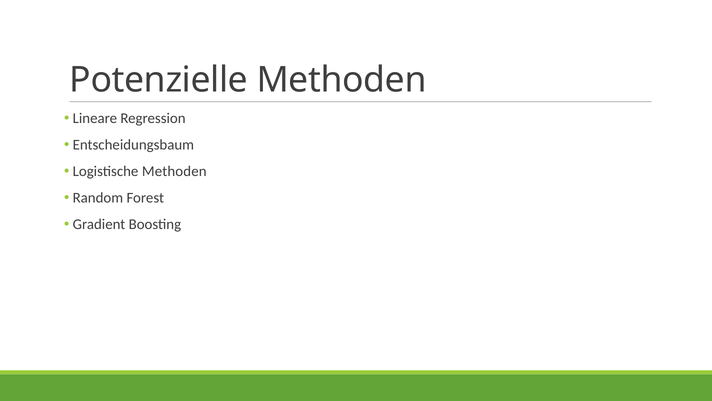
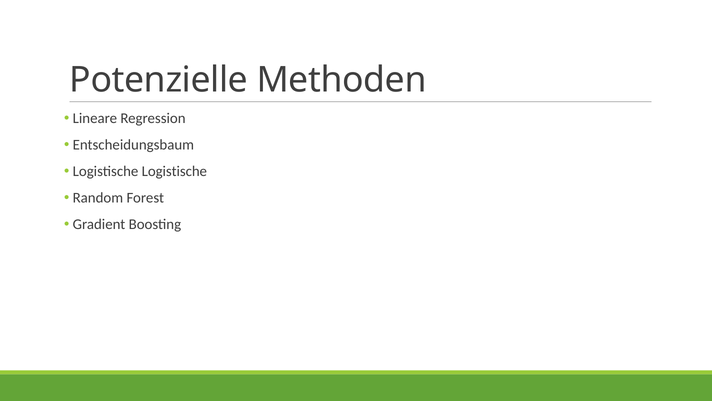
Logistische Methoden: Methoden -> Logistische (174, 171)
